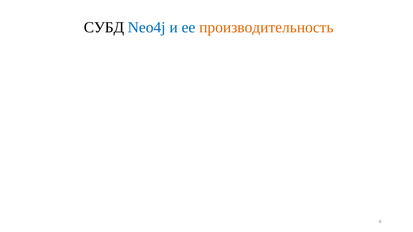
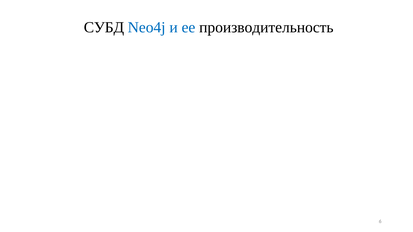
производительность colour: orange -> black (266, 27)
